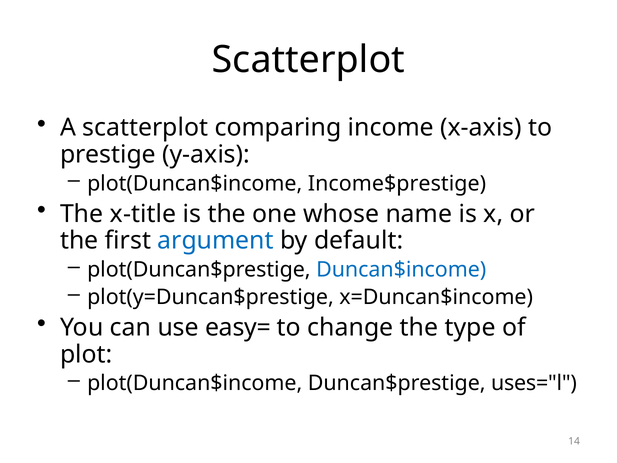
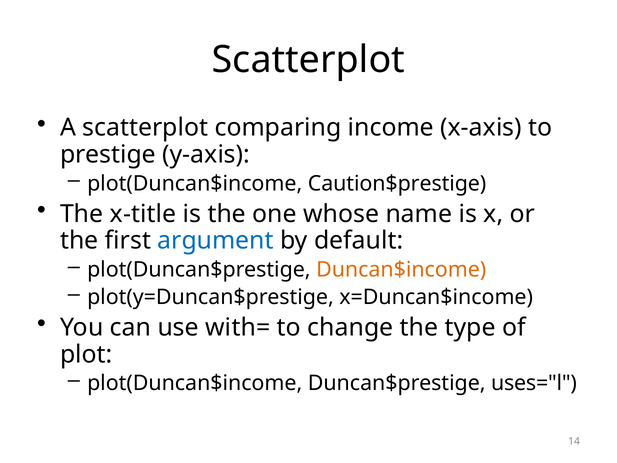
Income$prestige: Income$prestige -> Caution$prestige (397, 183)
Duncan$income colour: blue -> orange (401, 269)
easy=: easy= -> with= (238, 327)
